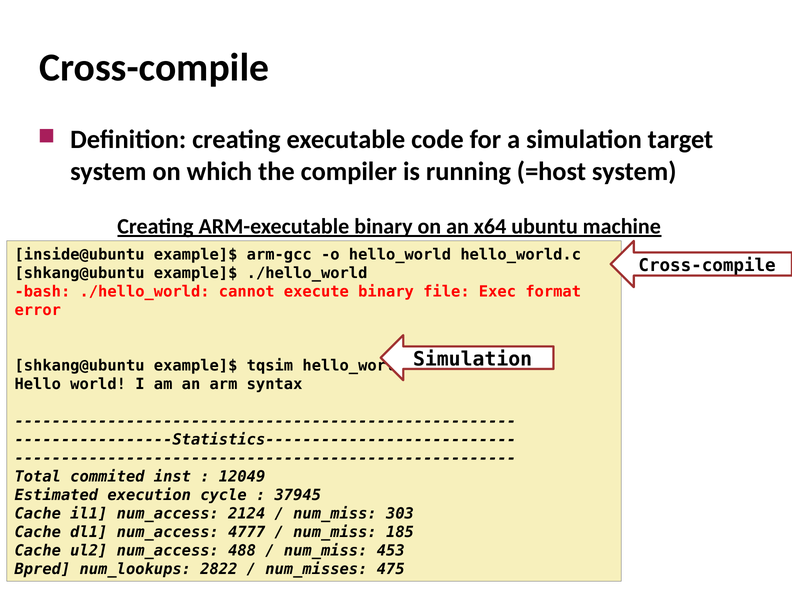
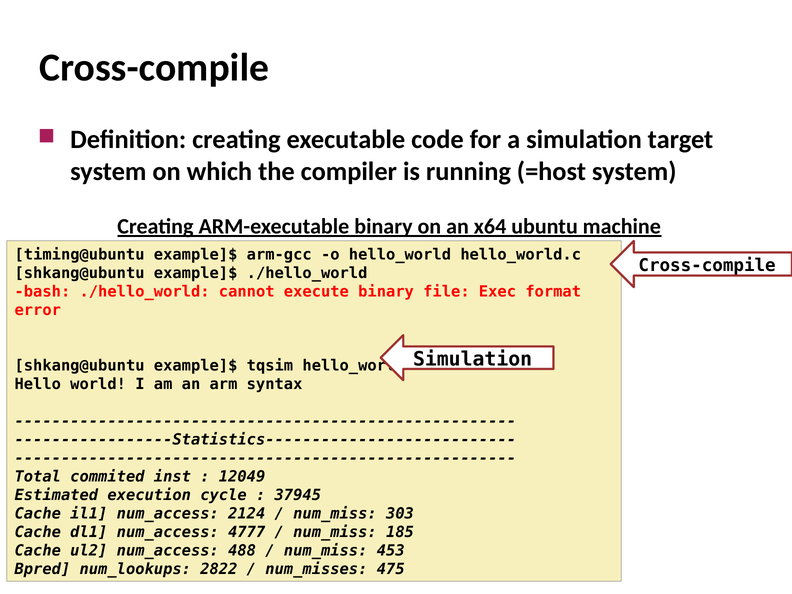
inside@ubuntu: inside@ubuntu -> timing@ubuntu (80, 255)
